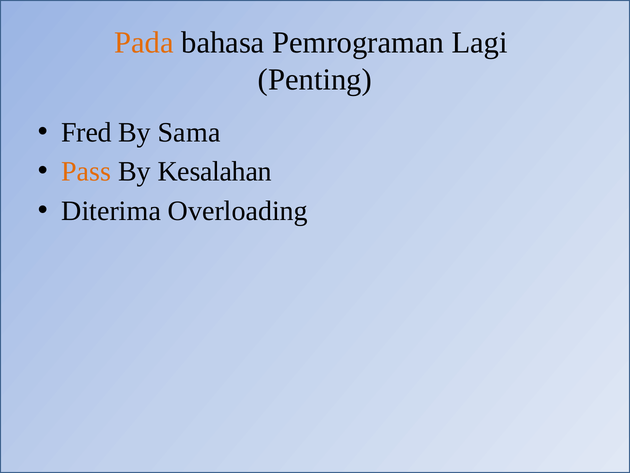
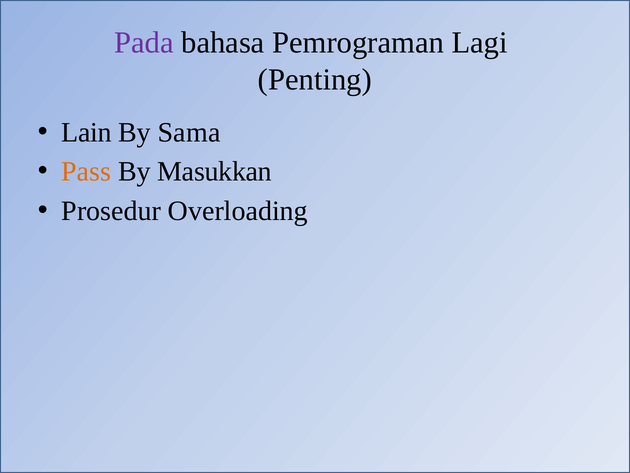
Pada colour: orange -> purple (144, 43)
Fred: Fred -> Lain (86, 132)
Kesalahan: Kesalahan -> Masukkan (215, 171)
Diterima: Diterima -> Prosedur (111, 211)
